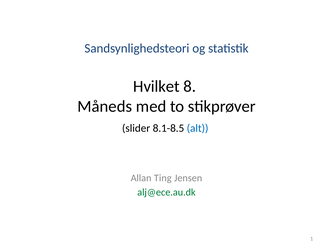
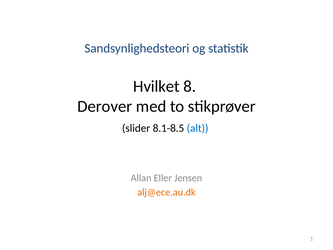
Måneds: Måneds -> Derover (105, 106)
Ting: Ting -> Eller (163, 178)
alj@ece.au.dk colour: green -> orange (166, 192)
